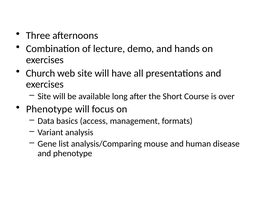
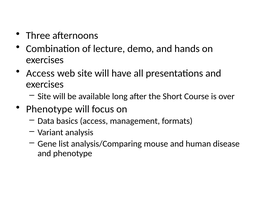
Church: Church -> Access (40, 73)
